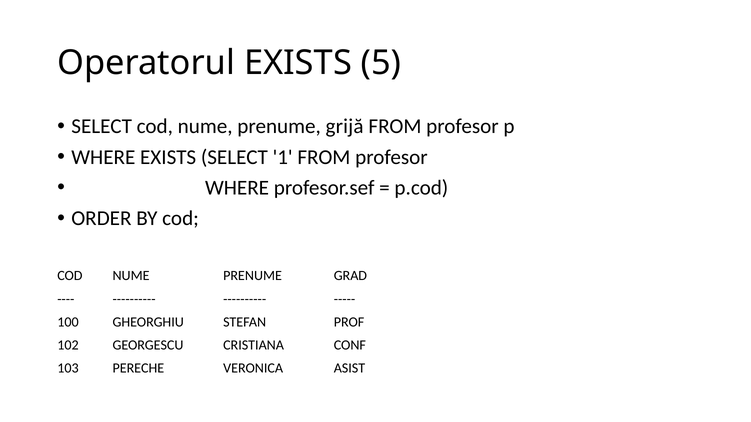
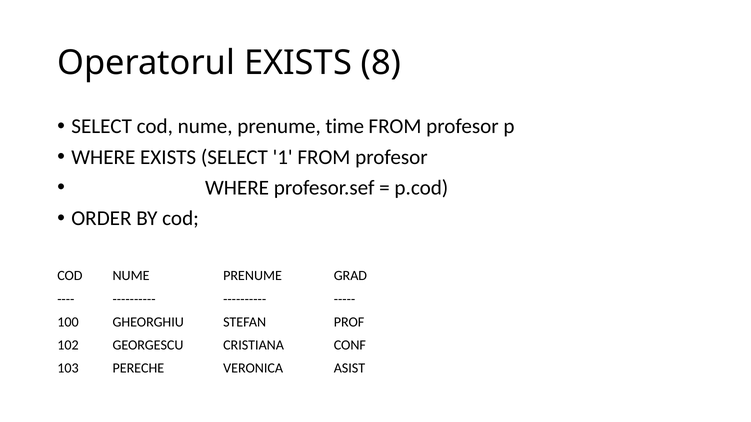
5: 5 -> 8 (381, 63)
grijă: grijă -> time (345, 127)
